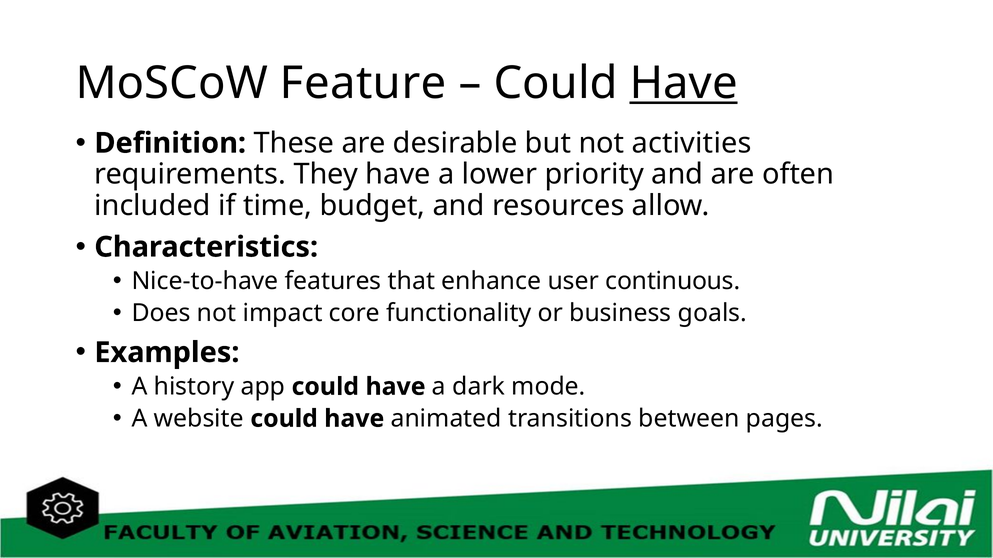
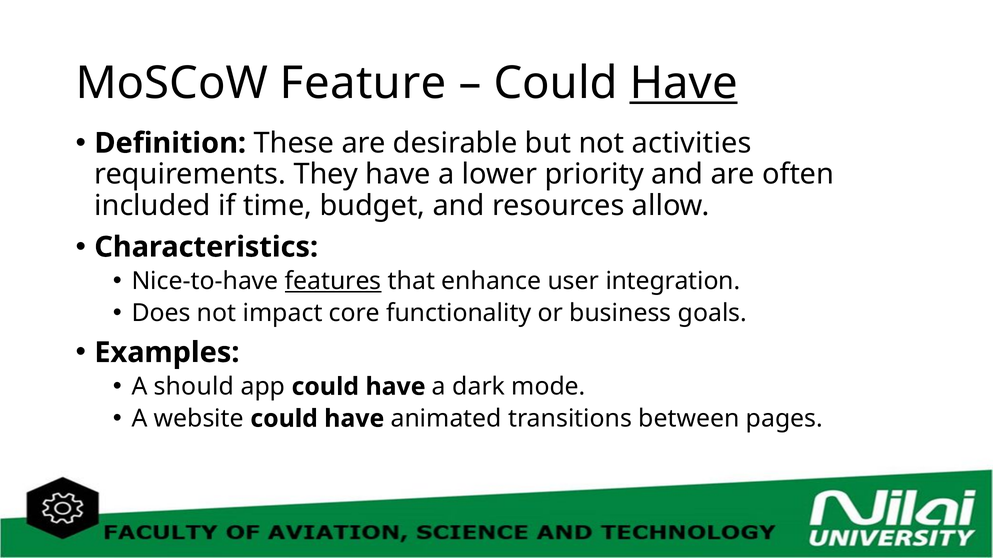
features underline: none -> present (333, 282)
continuous: continuous -> integration (673, 282)
history: history -> should (194, 387)
